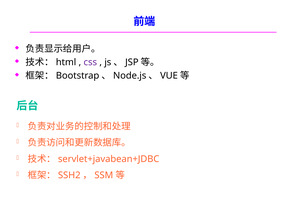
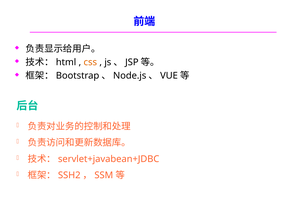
css colour: purple -> orange (90, 62)
